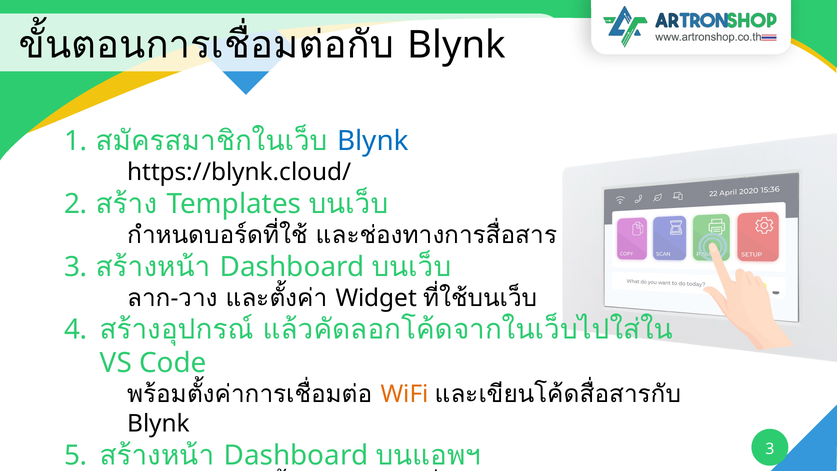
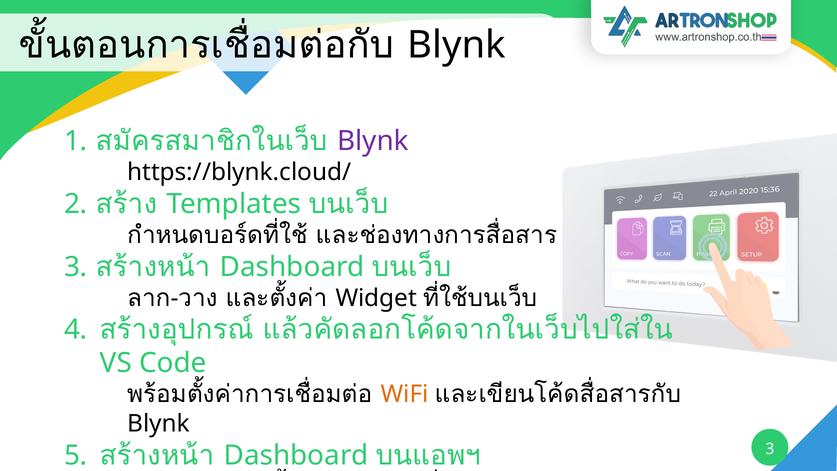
Blynk colour: blue -> purple (373, 141)
